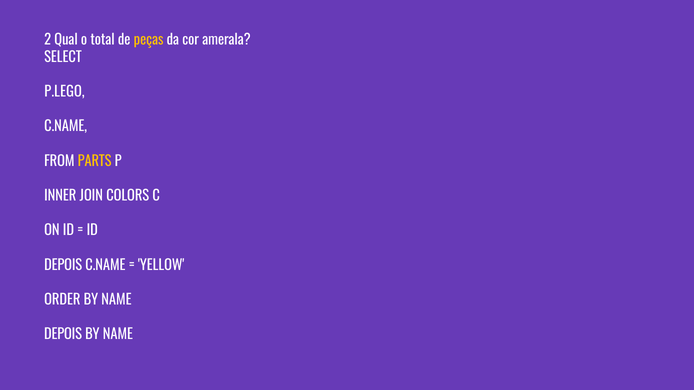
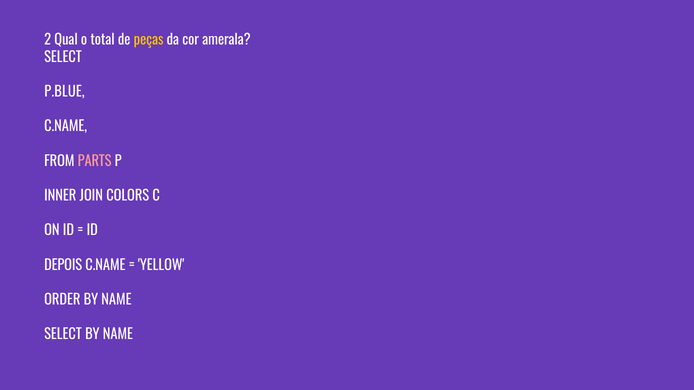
P.LEGO: P.LEGO -> P.BLUE (64, 92)
PARTS colour: yellow -> pink (95, 161)
DEPOIS: DEPOIS -> SELECT (63, 335)
